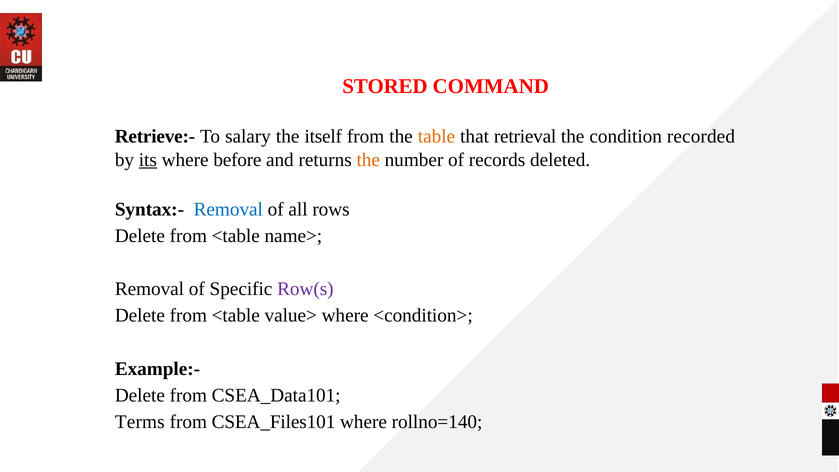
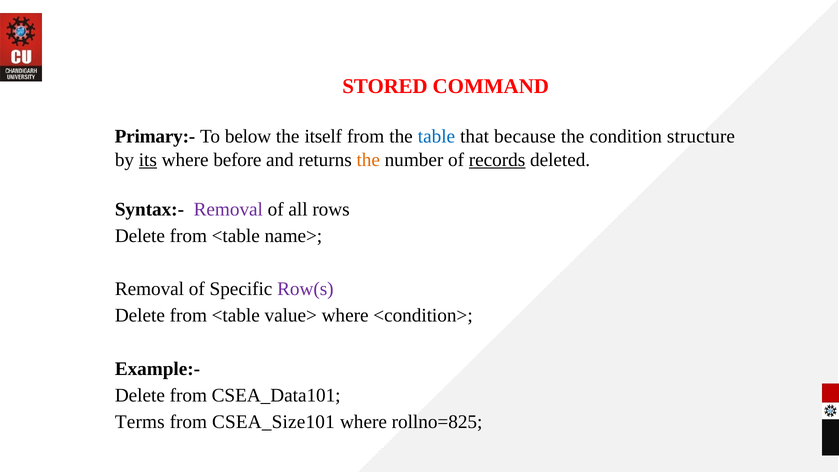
Retrieve:-: Retrieve:- -> Primary:- (155, 137)
salary: salary -> below (248, 137)
table colour: orange -> blue (436, 137)
retrieval: retrieval -> because (525, 137)
recorded: recorded -> structure (701, 137)
records underline: none -> present (497, 160)
Removal colour: blue -> purple (228, 209)
CSEA_Files101: CSEA_Files101 -> CSEA_Size101 (273, 422)
rollno=140: rollno=140 -> rollno=825 (437, 422)
